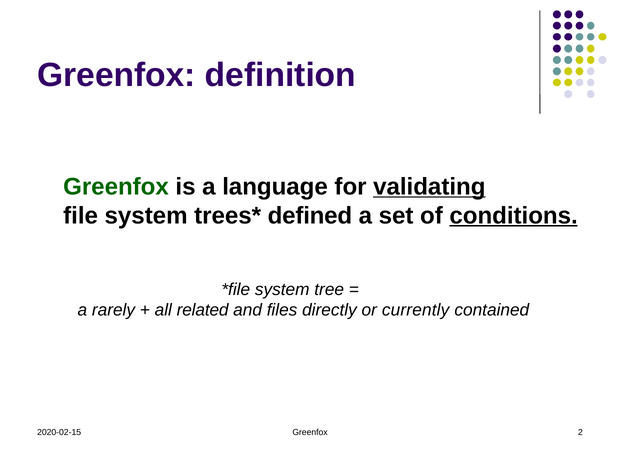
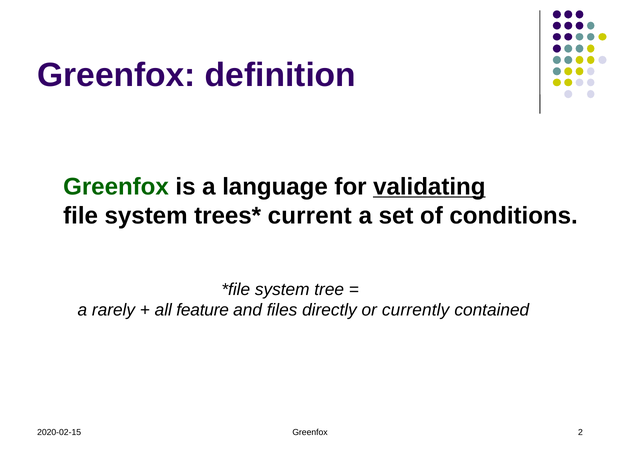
defined: defined -> current (310, 216)
conditions underline: present -> none (514, 216)
related: related -> feature (203, 310)
